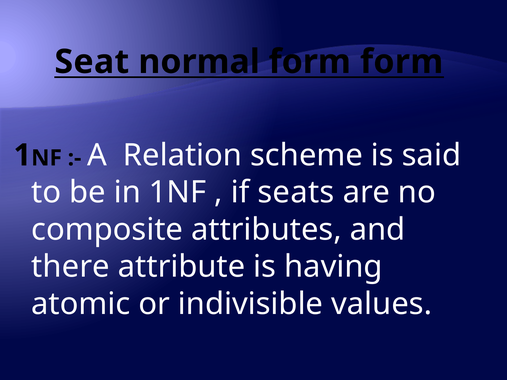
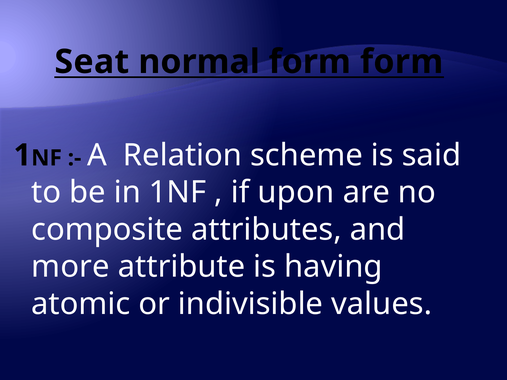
seats: seats -> upon (296, 192)
there: there -> more (70, 267)
